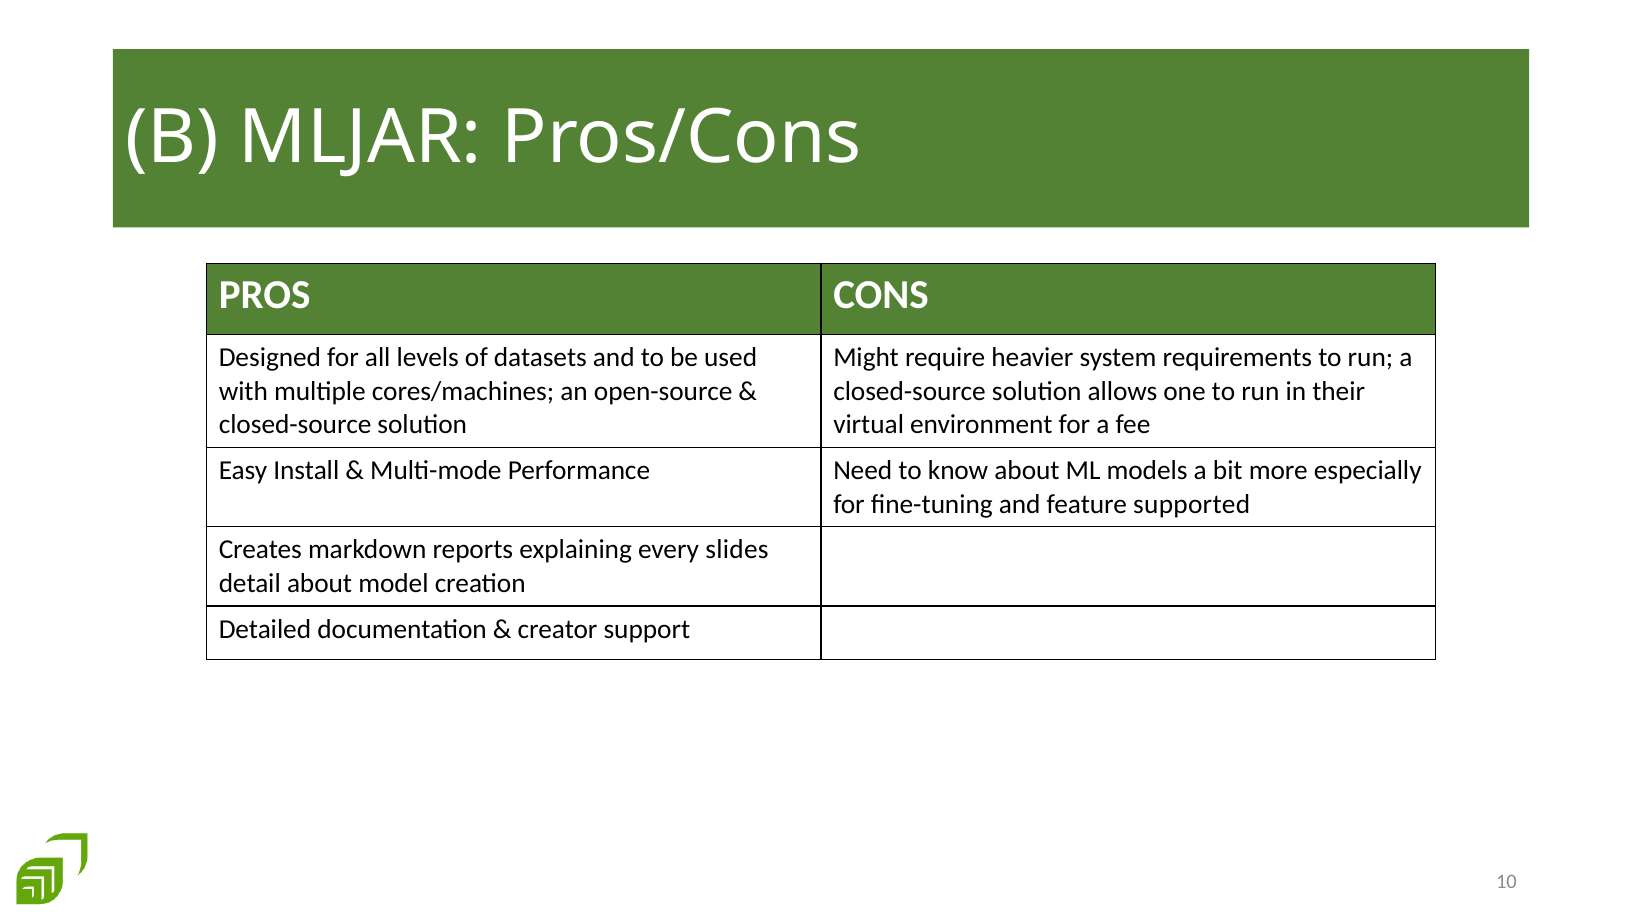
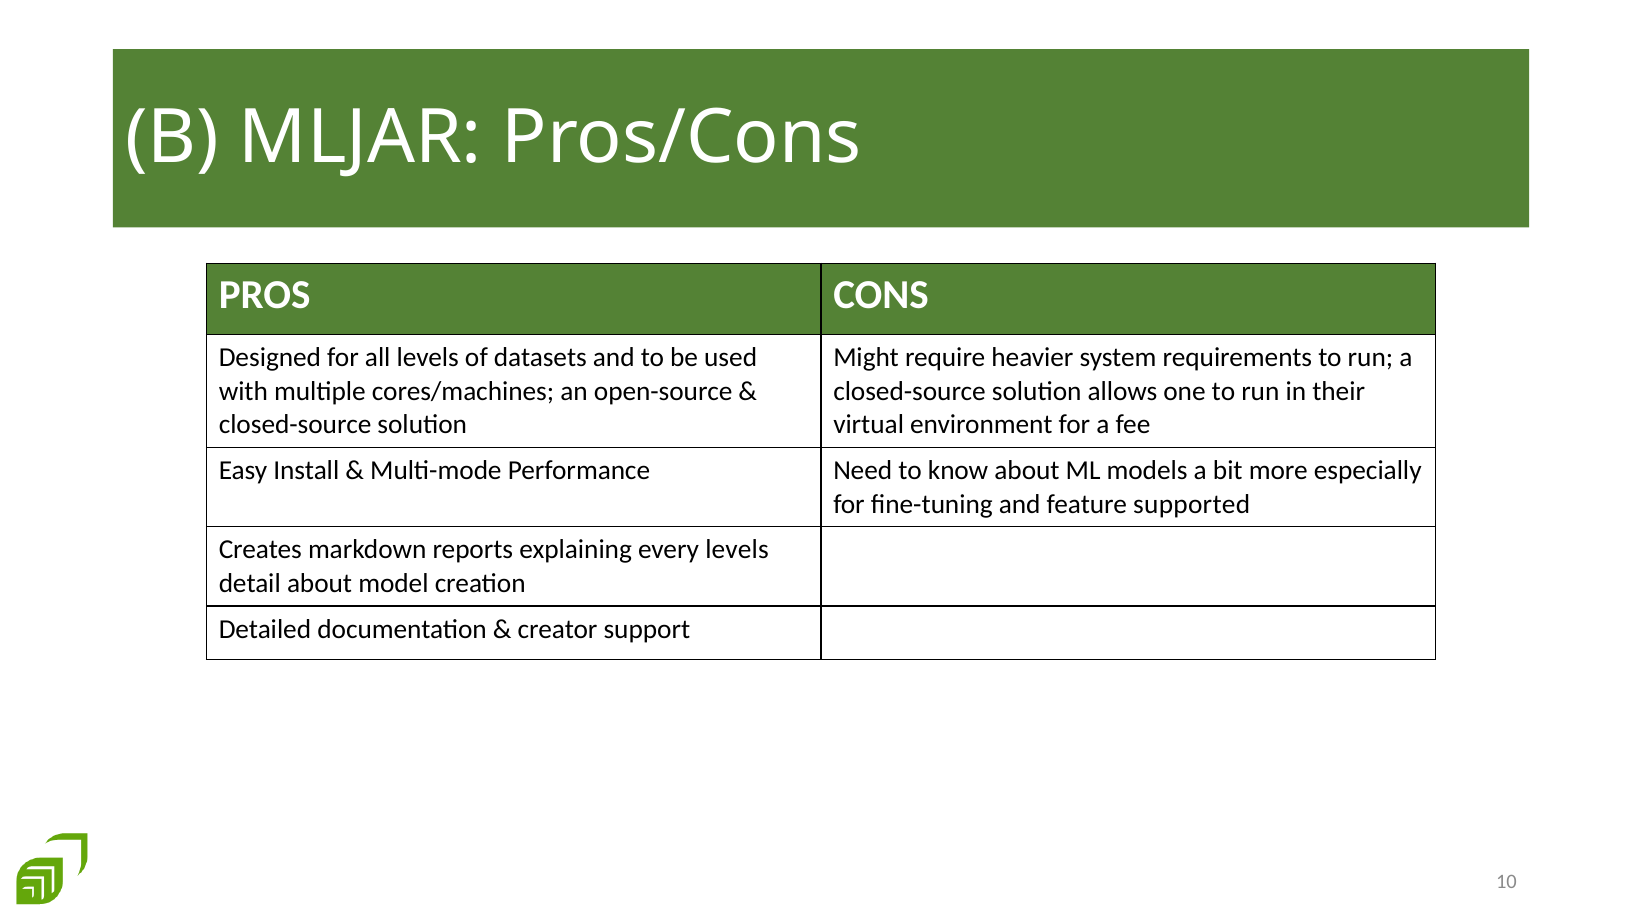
every slides: slides -> levels (737, 550)
